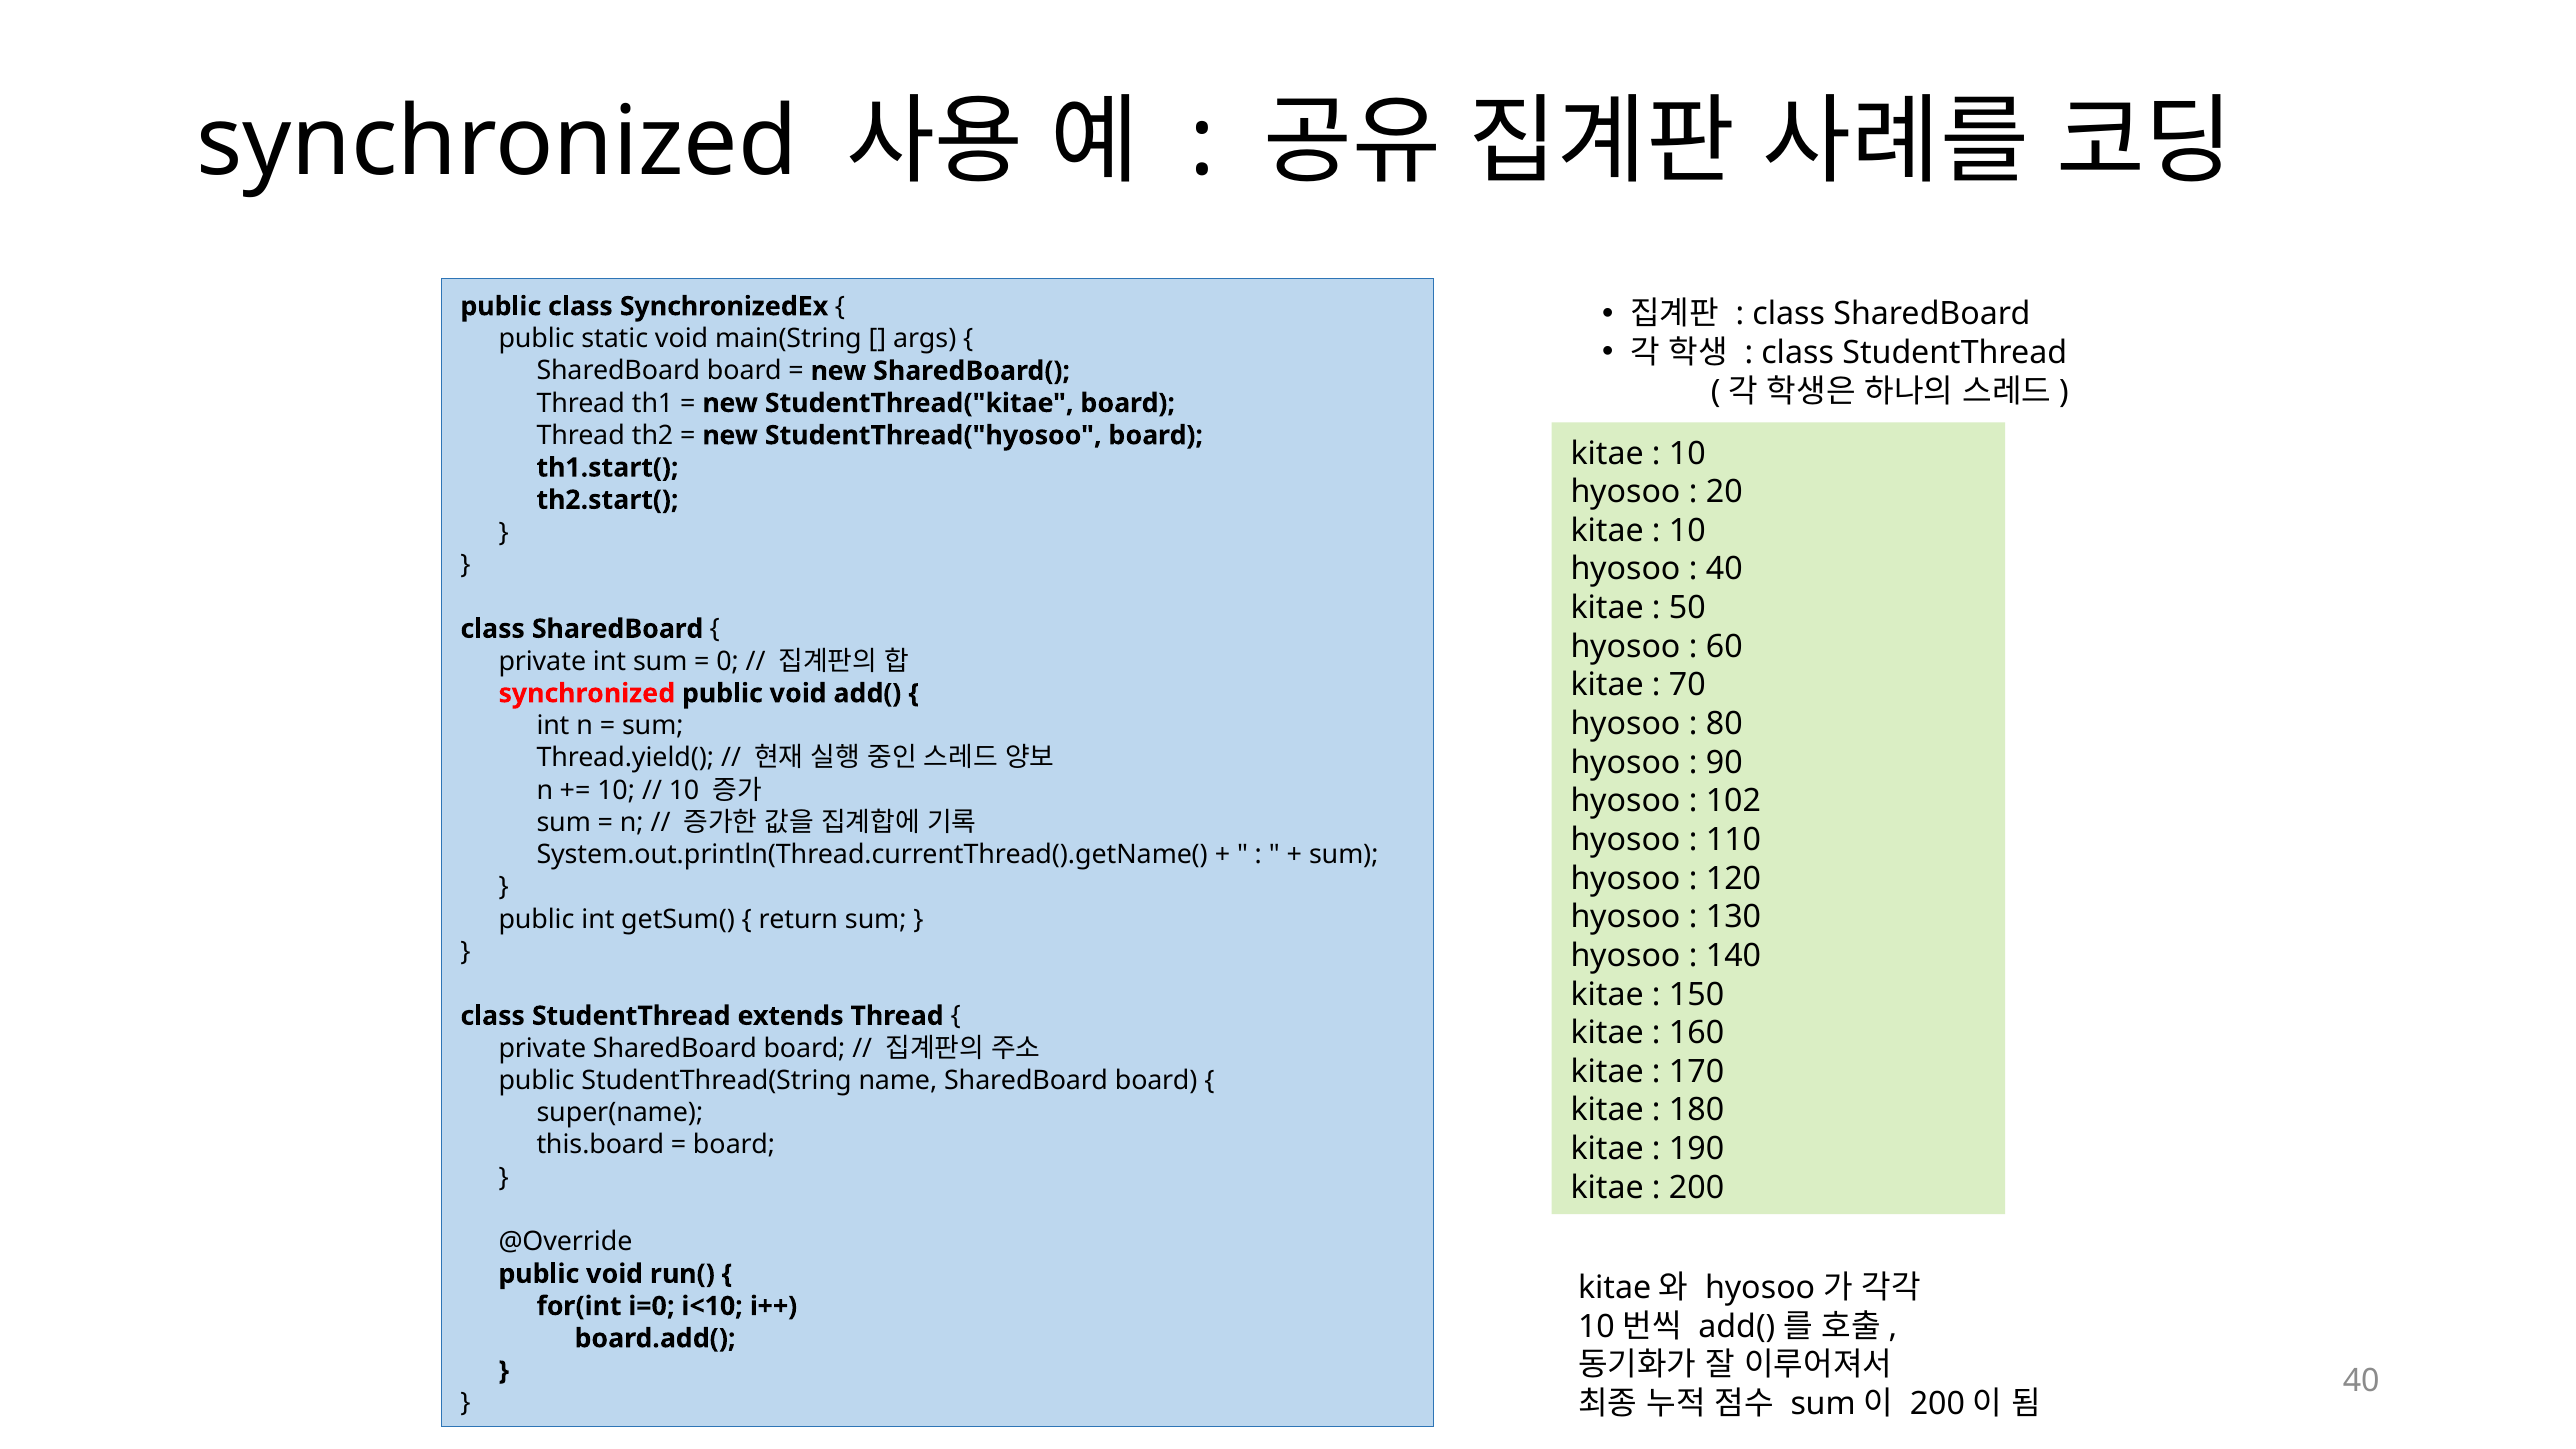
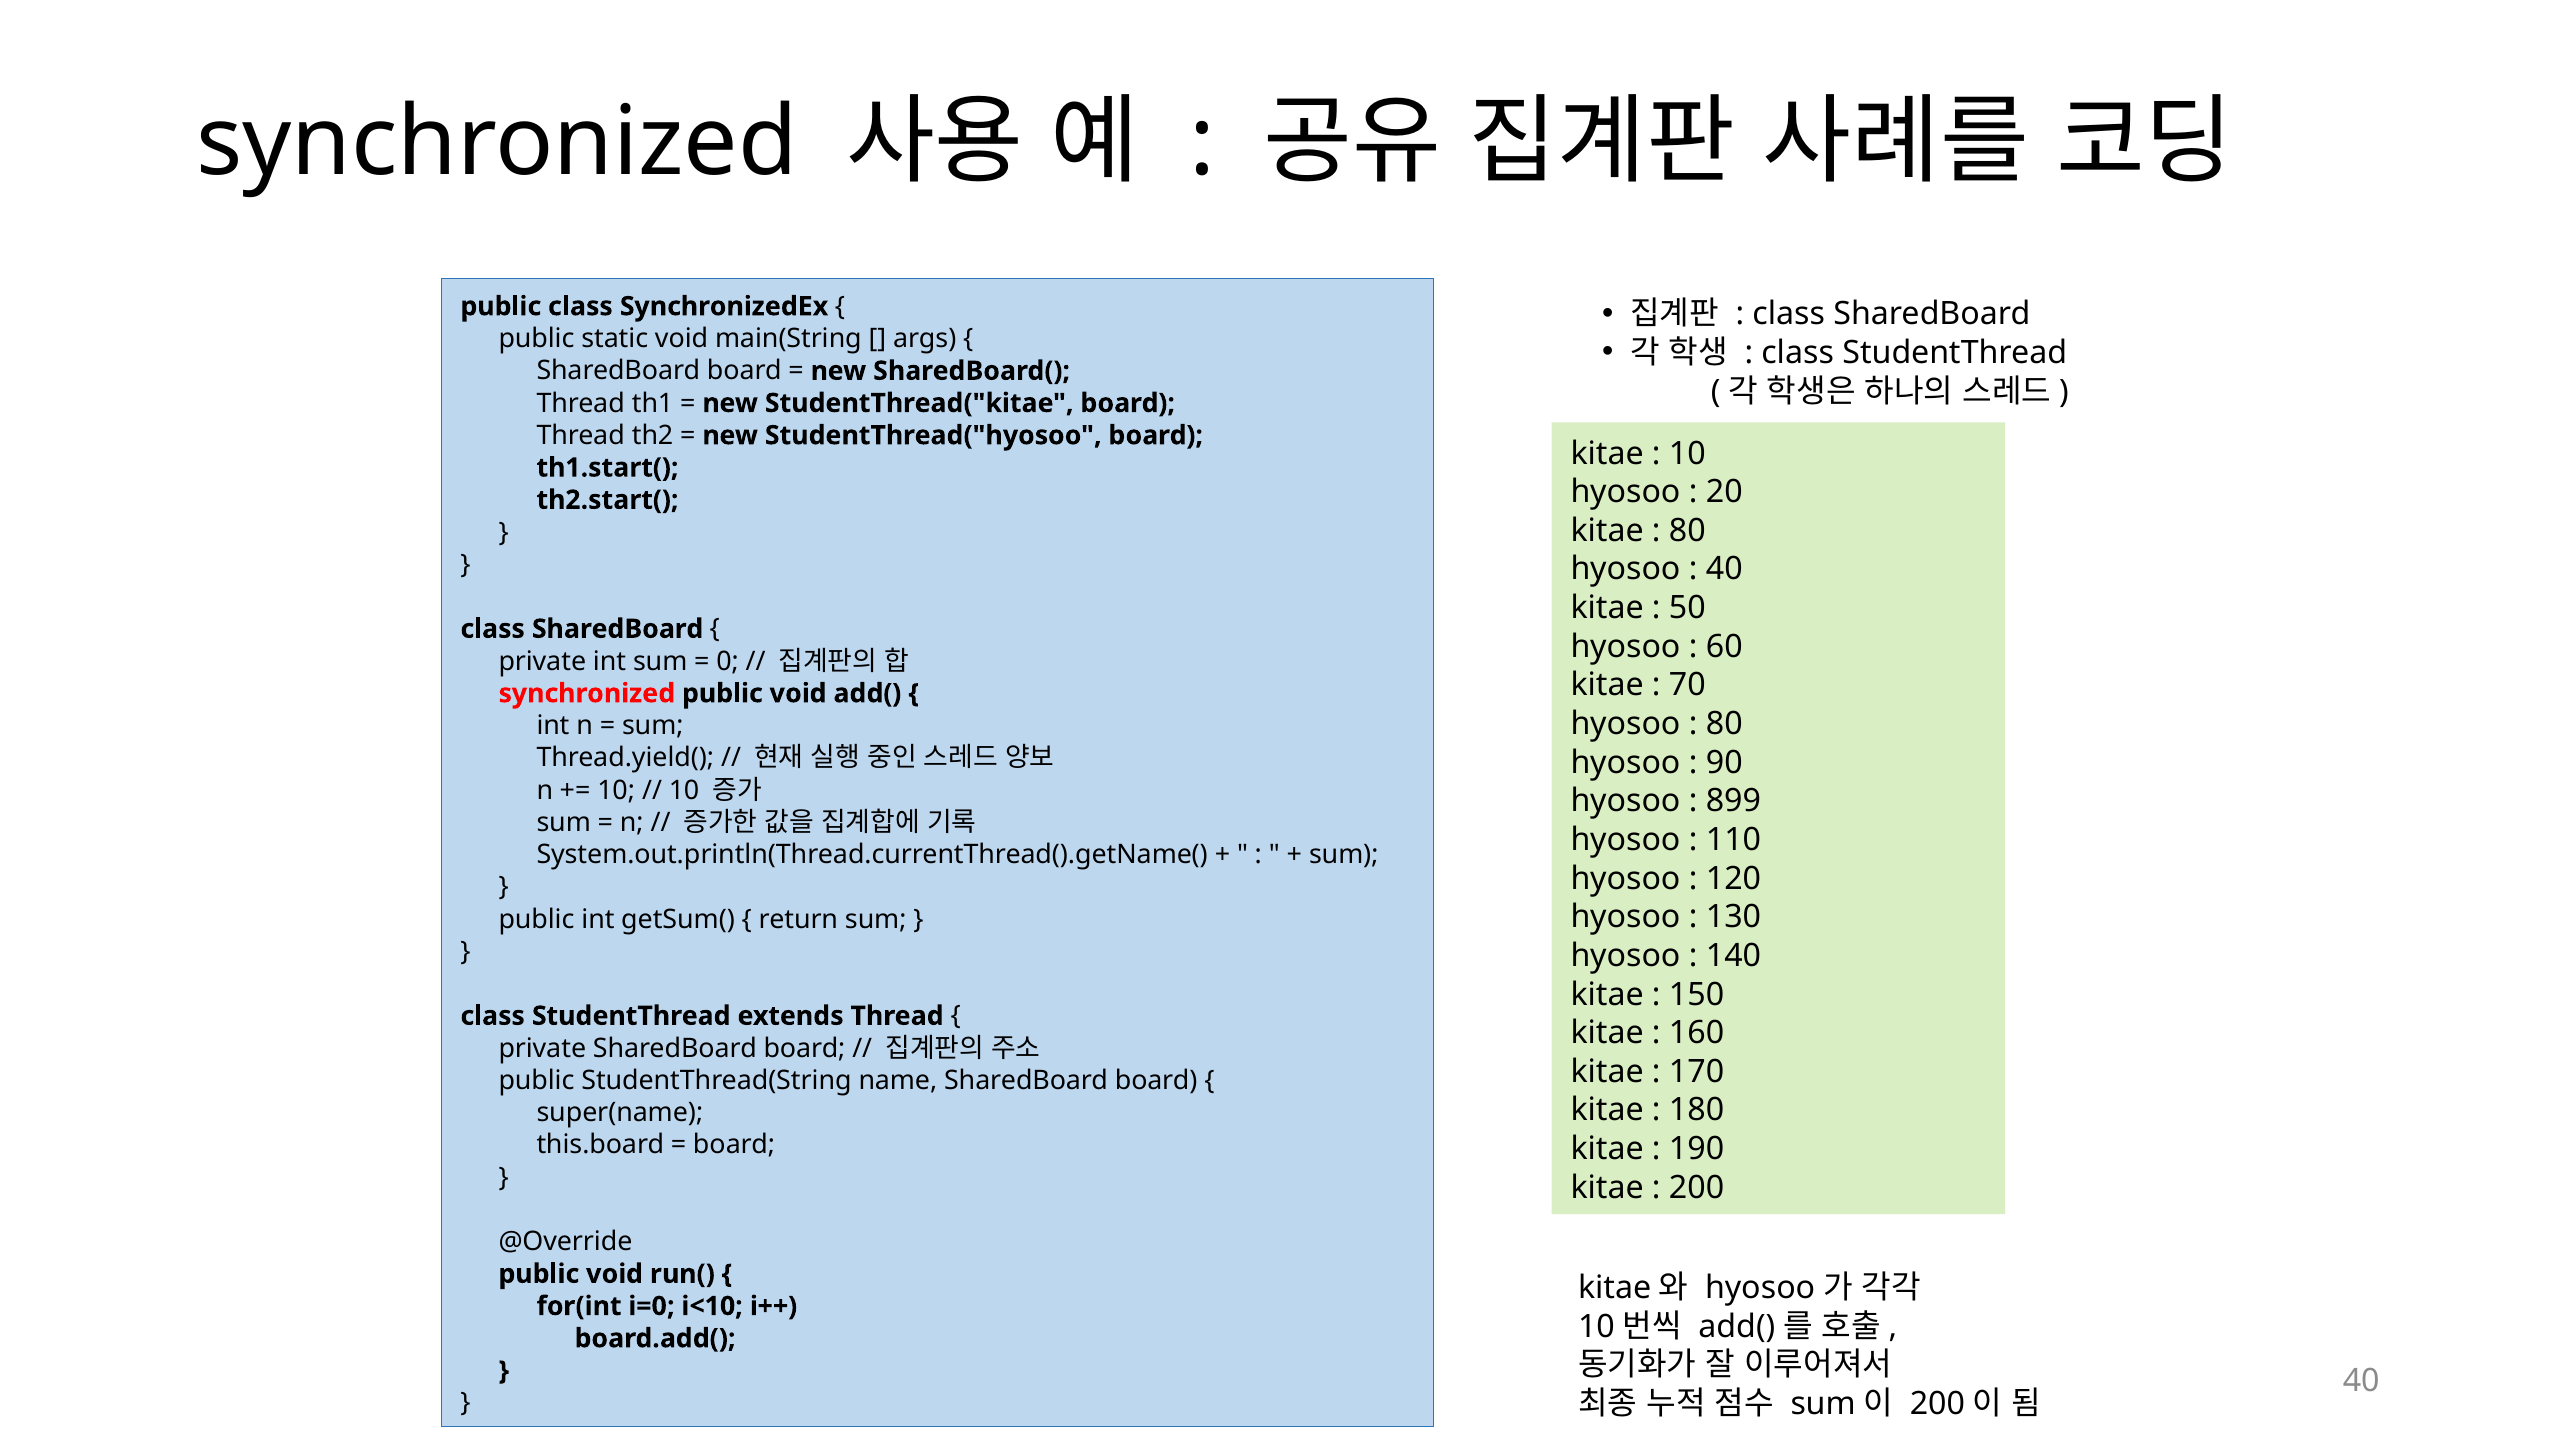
10: 10 -> 80 (1687, 531)
102: 102 -> 899 (1733, 801)
